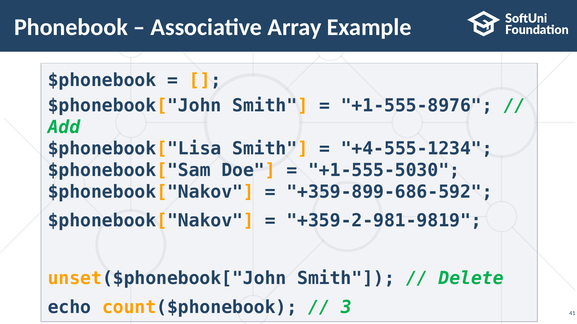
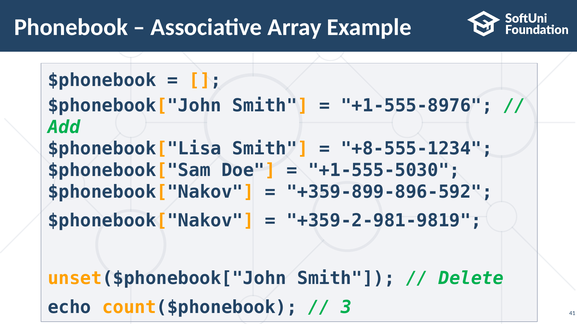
+4-555-1234: +4-555-1234 -> +8-555-1234 (417, 149)
+359-899-686-592: +359-899-686-592 -> +359-899-896-592 (390, 192)
